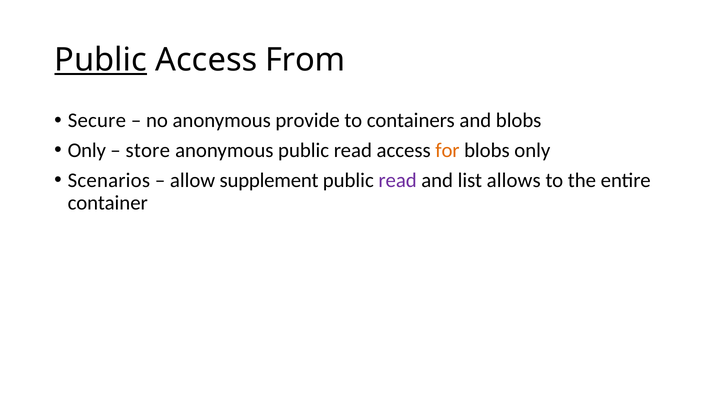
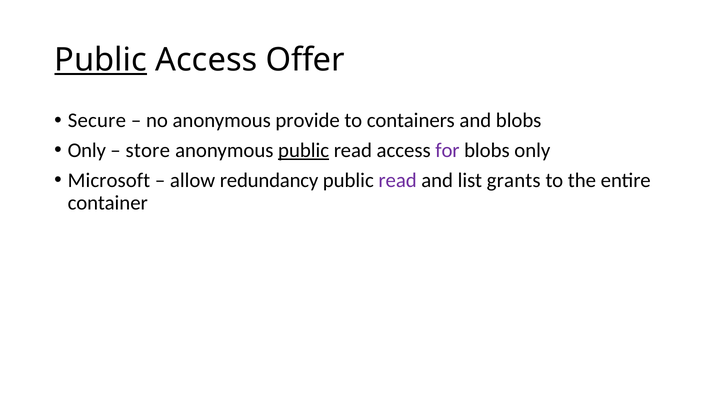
From: From -> Offer (305, 60)
public underline: none -> present (304, 150)
for colour: orange -> purple (447, 150)
Scenarios: Scenarios -> Microsoft (109, 180)
supplement: supplement -> redundancy (269, 180)
allows: allows -> grants (514, 180)
